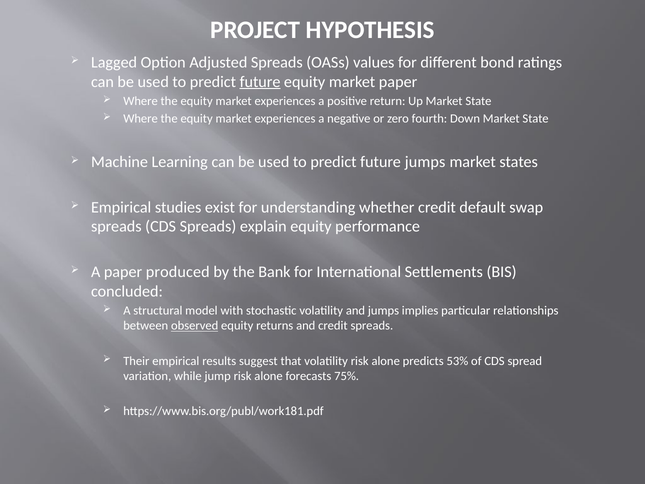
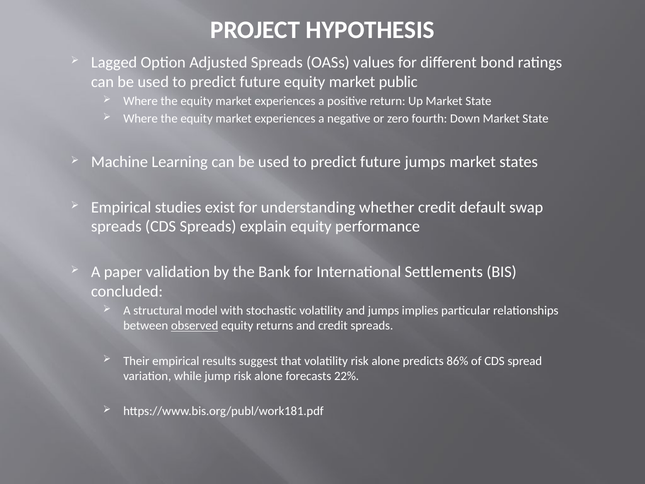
future underline: present -> none (260, 82)
market paper: paper -> public (398, 82)
produced: produced -> validation (178, 272)
53%: 53% -> 86% (457, 361)
75%: 75% -> 22% (347, 376)
